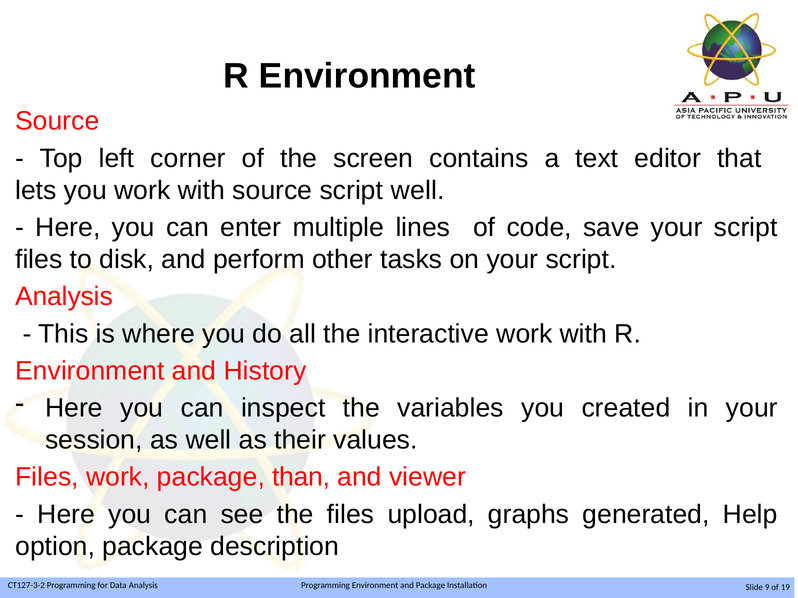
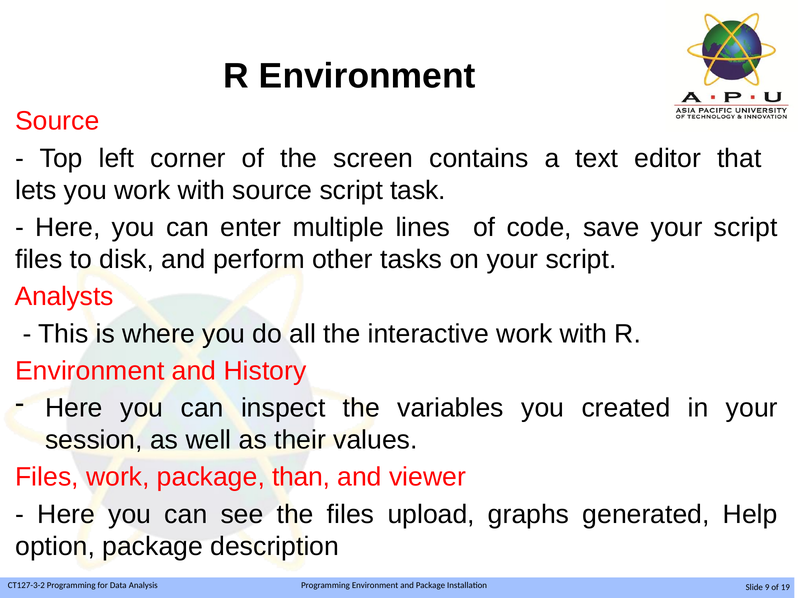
script well: well -> task (418, 190)
Analysis: Analysis -> Analysts (64, 297)
